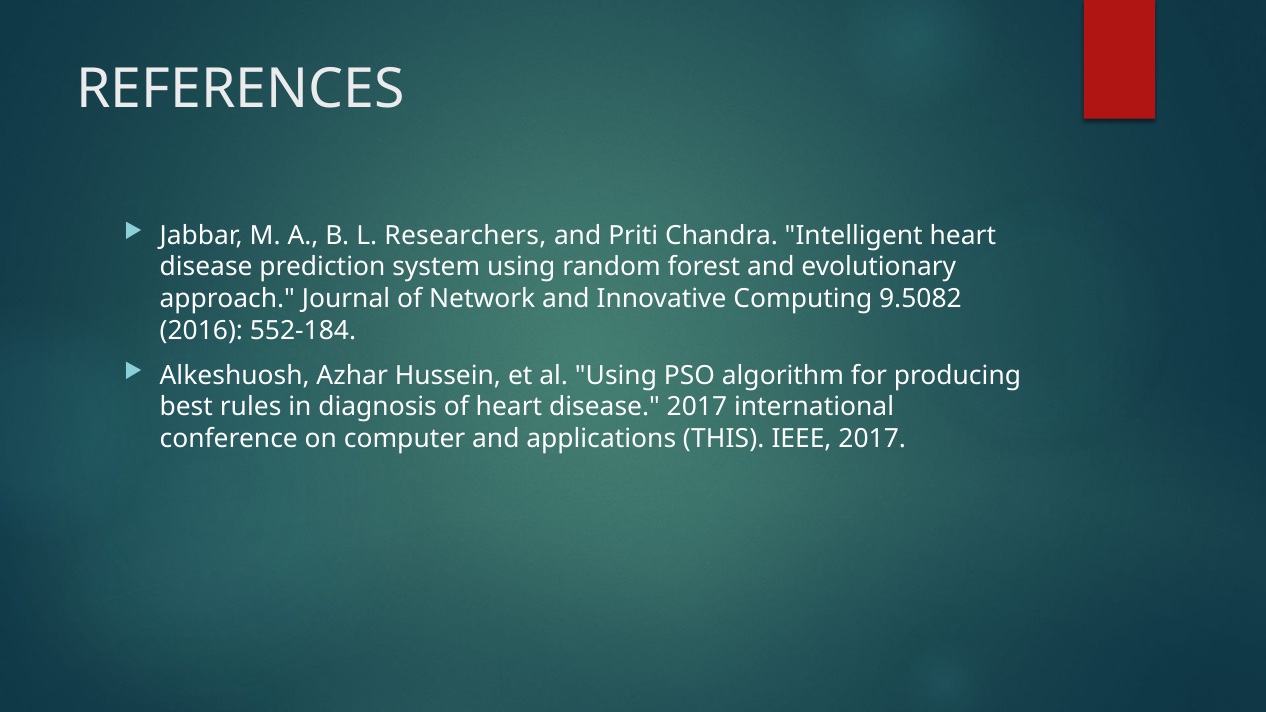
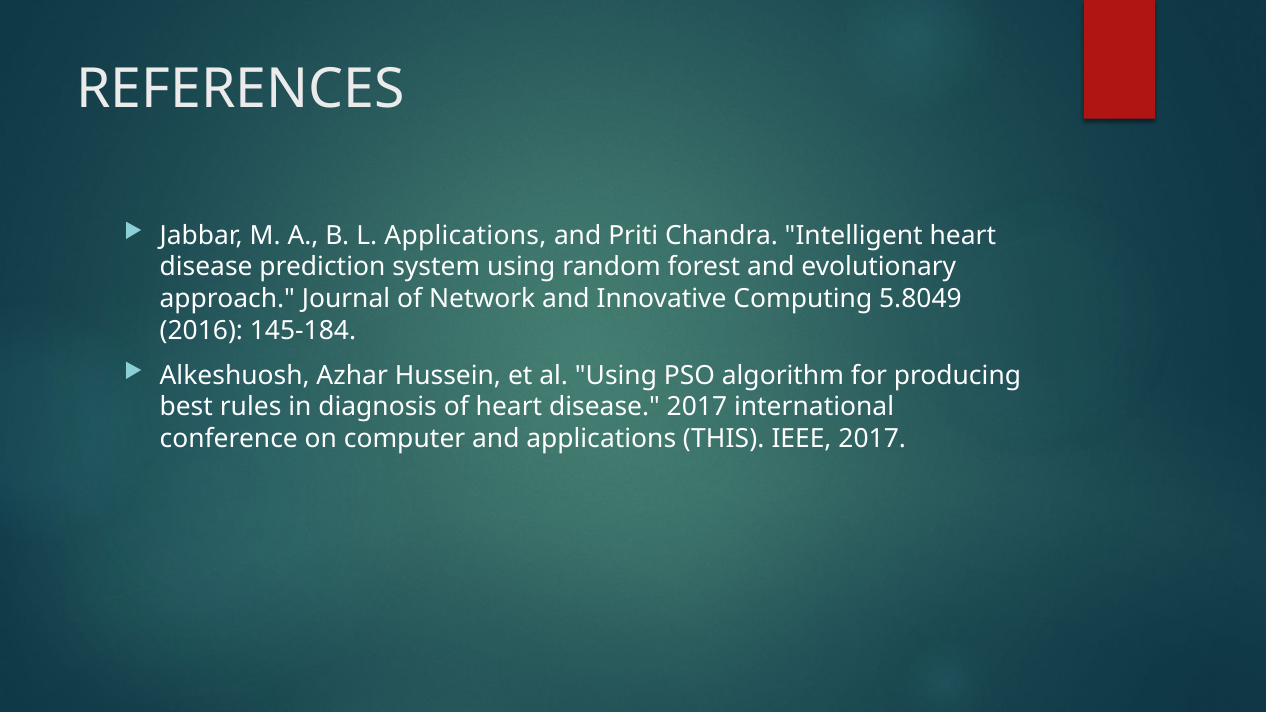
L Researchers: Researchers -> Applications (465, 236)
9.5082: 9.5082 -> 5.8049 (920, 299)
552-184: 552-184 -> 145-184 (303, 331)
